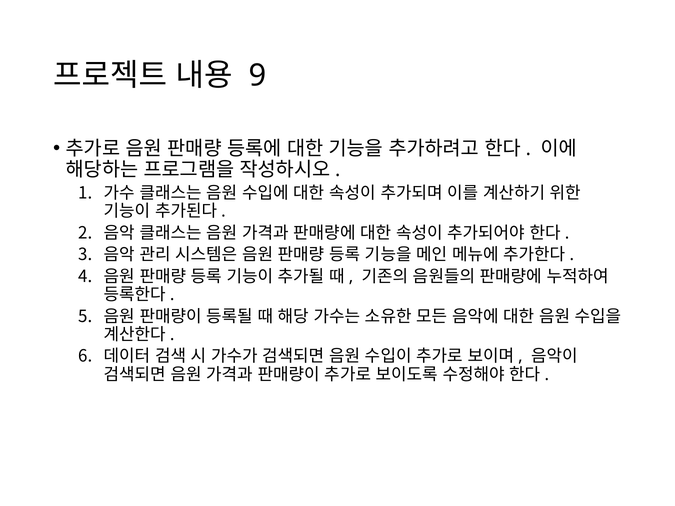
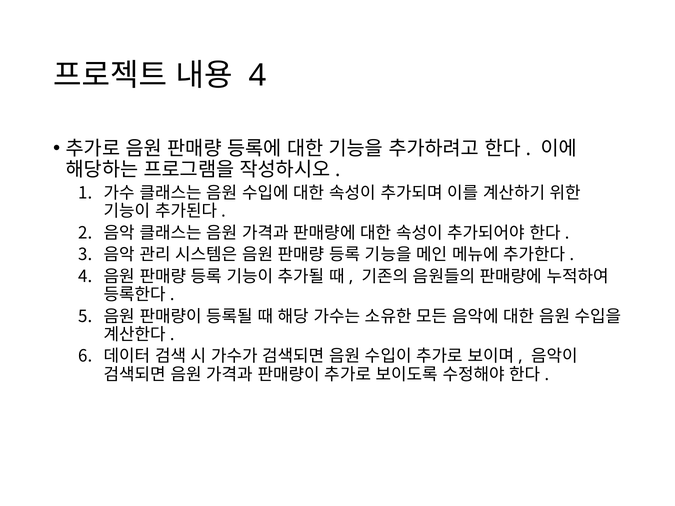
9: 9 -> 4 (258, 76)
